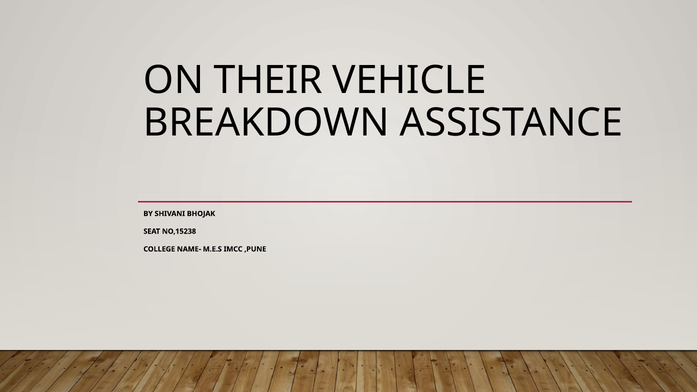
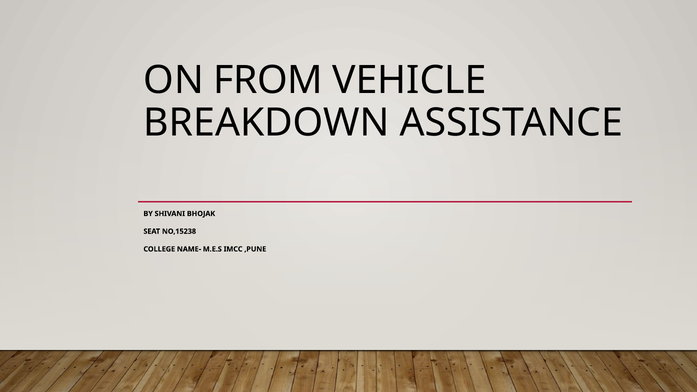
THEIR: THEIR -> FROM (268, 80)
